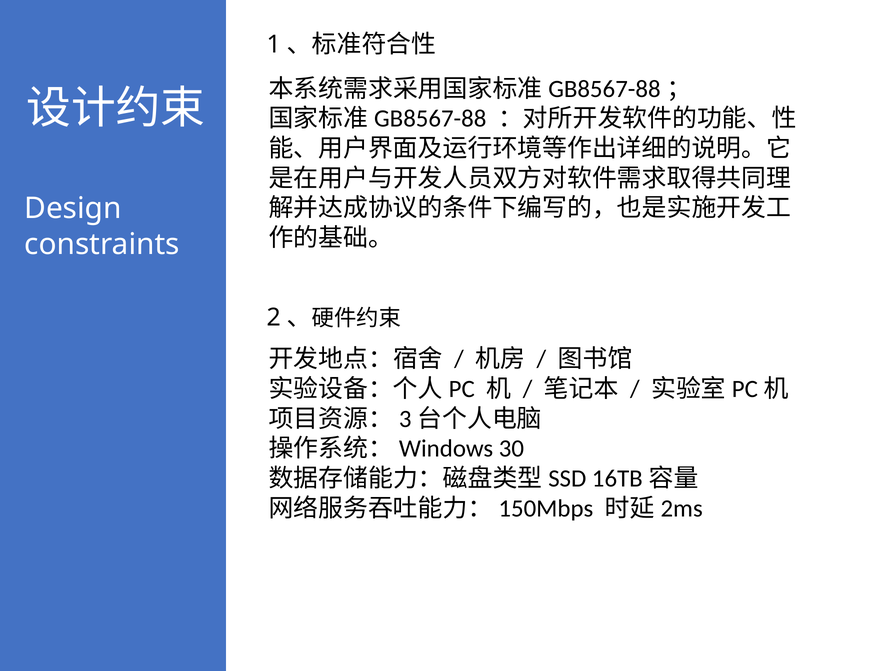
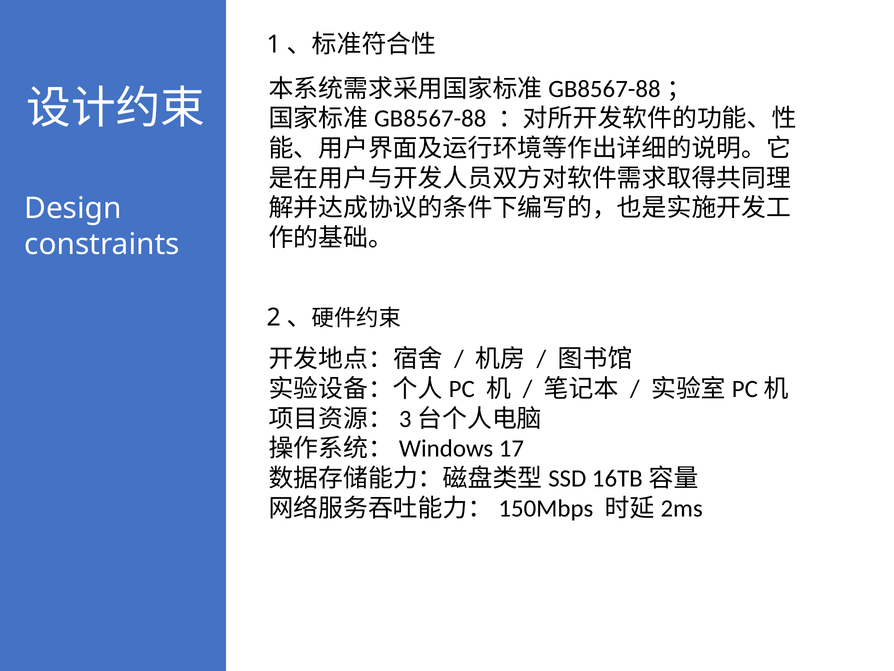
30: 30 -> 17 (511, 448)
